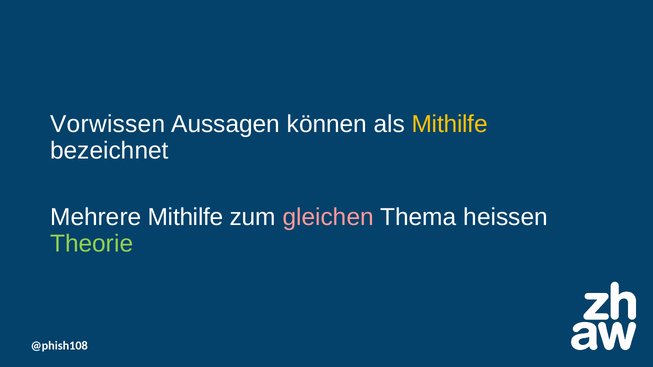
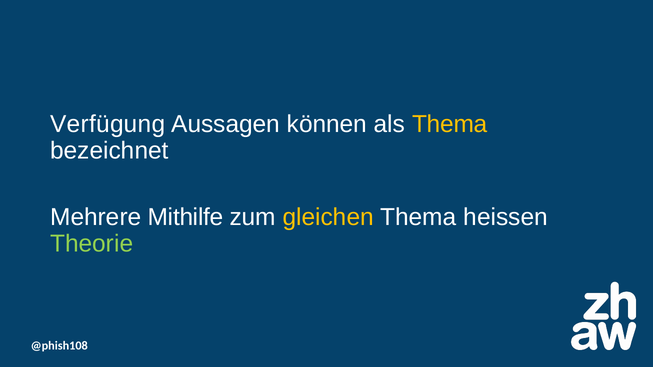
Vorwissen: Vorwissen -> Verfügung (108, 124)
als Mithilfe: Mithilfe -> Thema (450, 124)
gleichen colour: pink -> yellow (328, 217)
